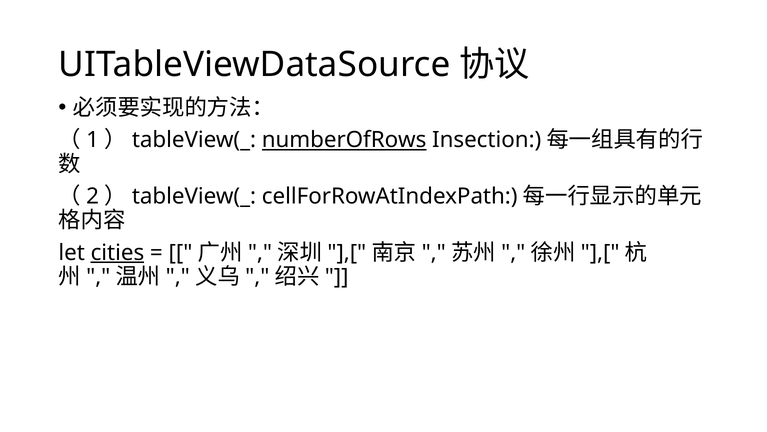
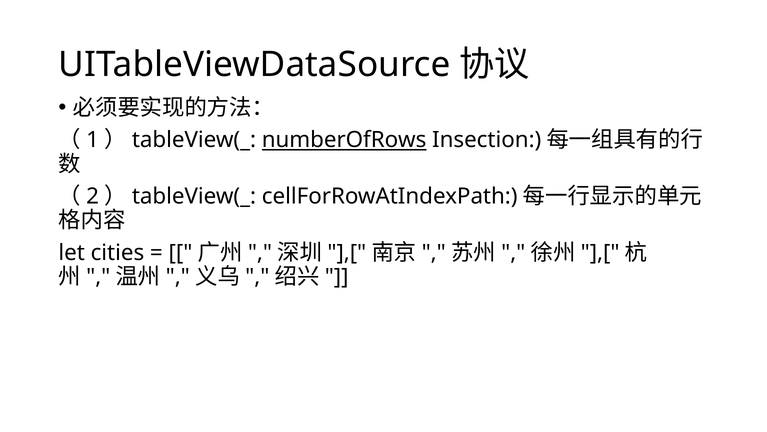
cities underline: present -> none (117, 252)
